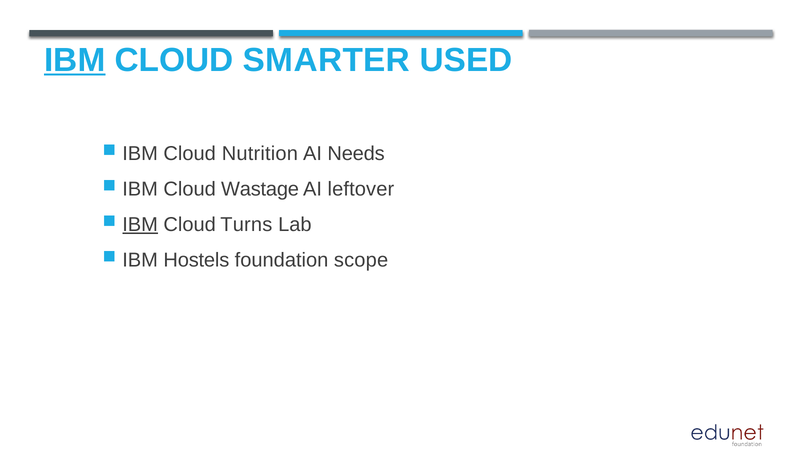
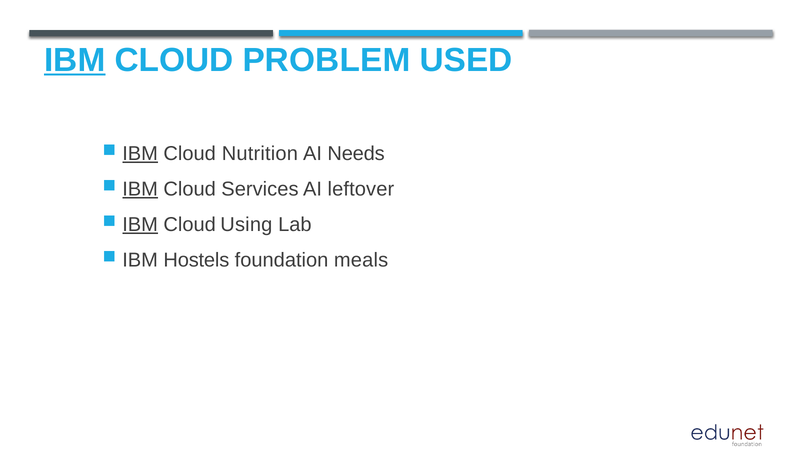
SMARTER: SMARTER -> PROBLEM (326, 60)
IBM underline: none -> present (140, 154)
IBM underline: none -> present (140, 189)
Wastage: Wastage -> Services (260, 189)
Turns: Turns -> Using (246, 225)
scope: scope -> meals (361, 260)
